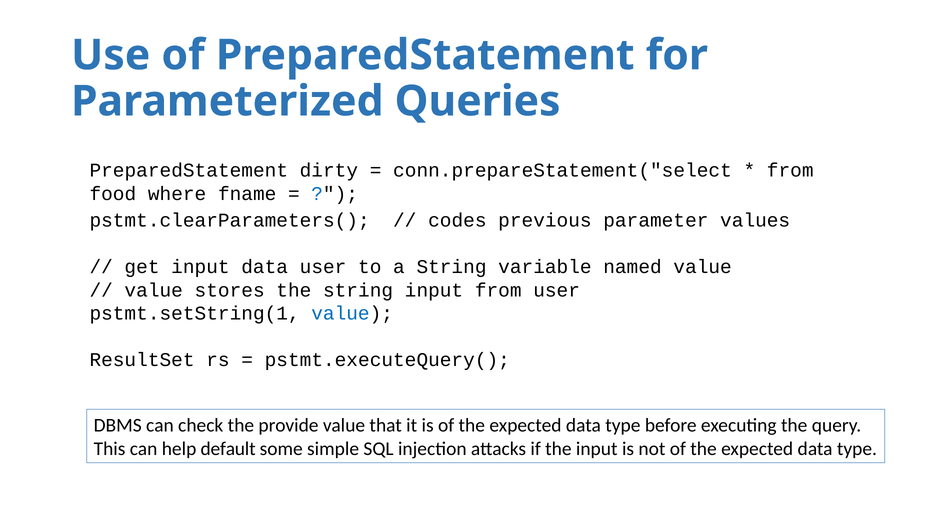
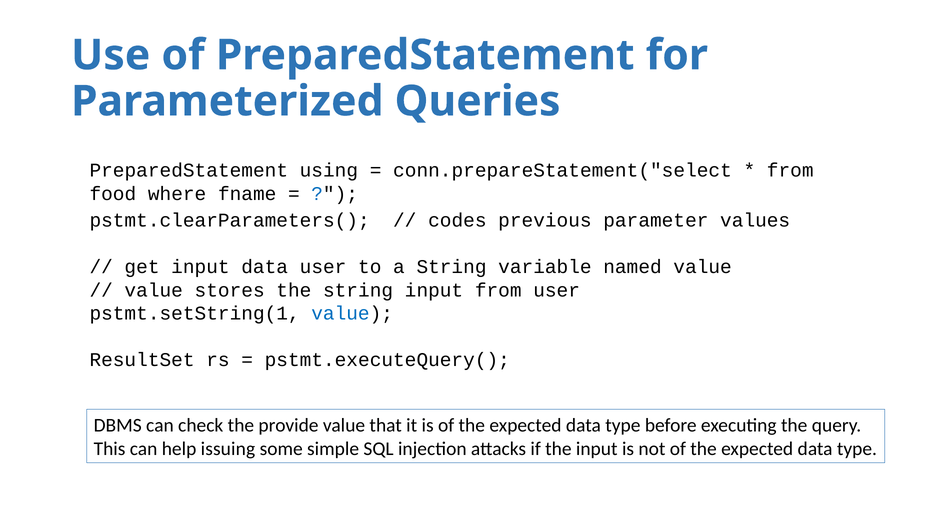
dirty: dirty -> using (329, 170)
default: default -> issuing (228, 449)
